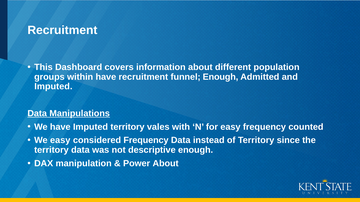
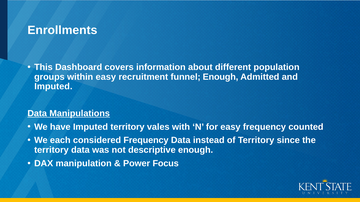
Recruitment: Recruitment -> Enrollments (62, 30)
within have: have -> easy (106, 77)
We easy: easy -> each (60, 141)
Power About: About -> Focus (166, 164)
